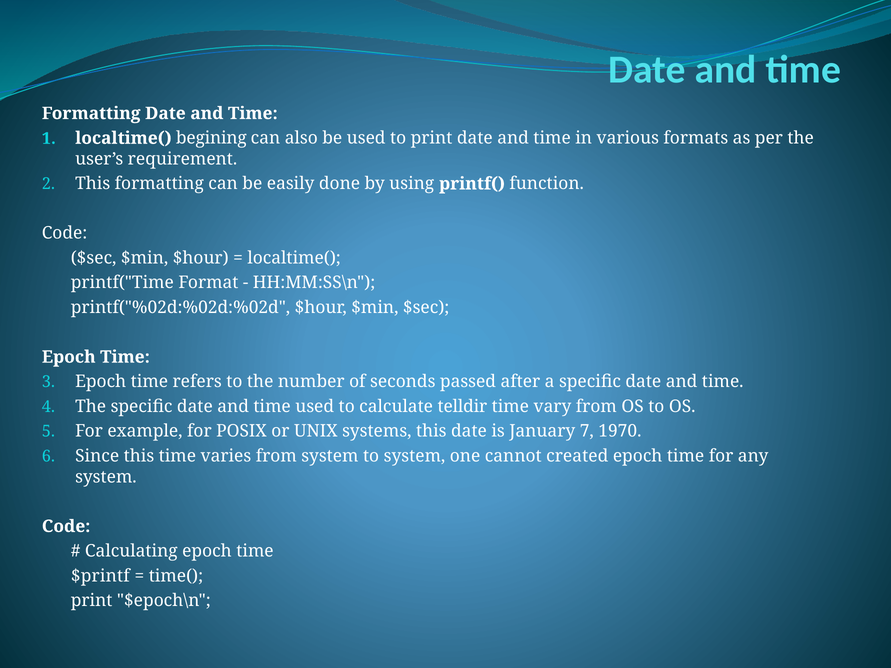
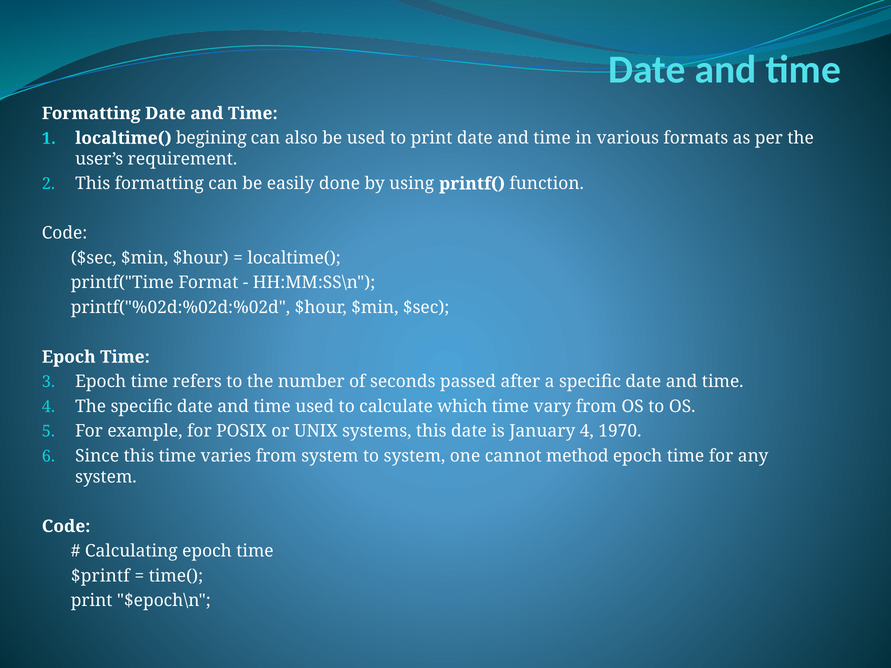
telldir: telldir -> which (462, 407)
January 7: 7 -> 4 (587, 431)
created: created -> method (577, 456)
